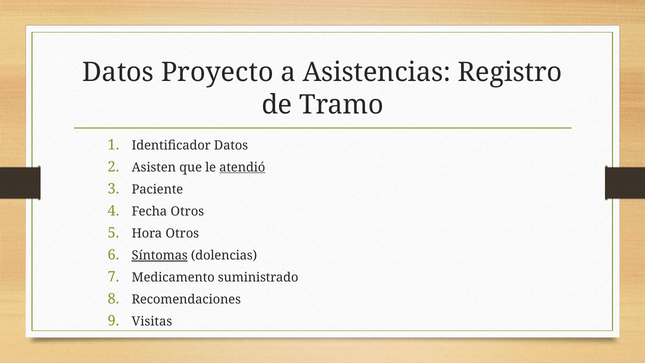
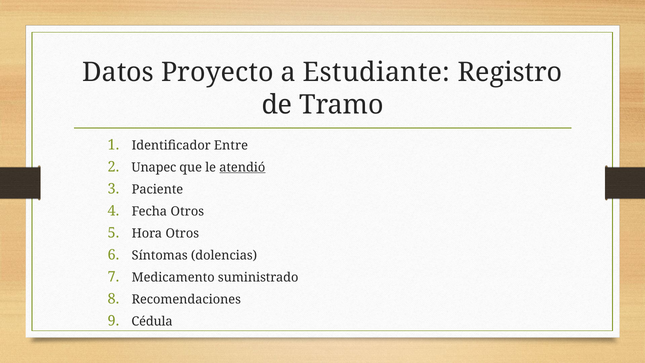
Asistencias: Asistencias -> Estudiante (376, 72)
Identificador Datos: Datos -> Entre (231, 145)
Asisten: Asisten -> Unapec (154, 167)
Síntomas underline: present -> none (160, 255)
Visitas: Visitas -> Cédula (152, 322)
